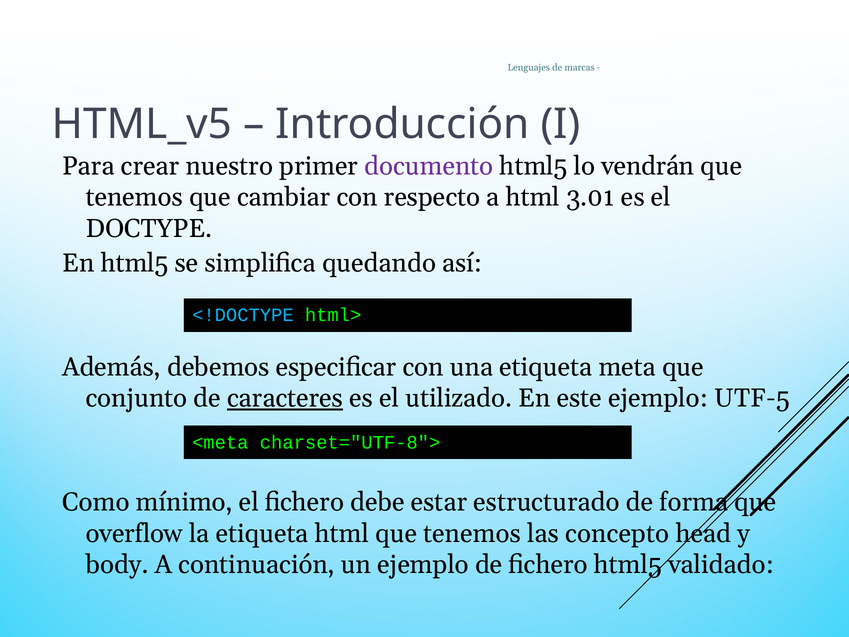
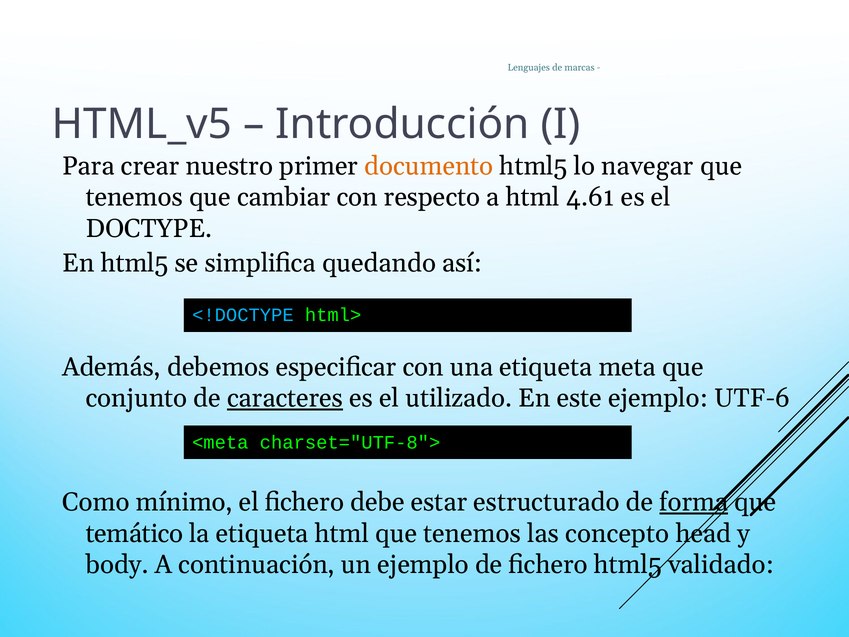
documento colour: purple -> orange (429, 166)
vendrán: vendrán -> navegar (647, 166)
3.01: 3.01 -> 4.61 (590, 197)
UTF-5: UTF-5 -> UTF-6 (752, 398)
forma underline: none -> present (694, 502)
overflow: overflow -> temático (134, 533)
